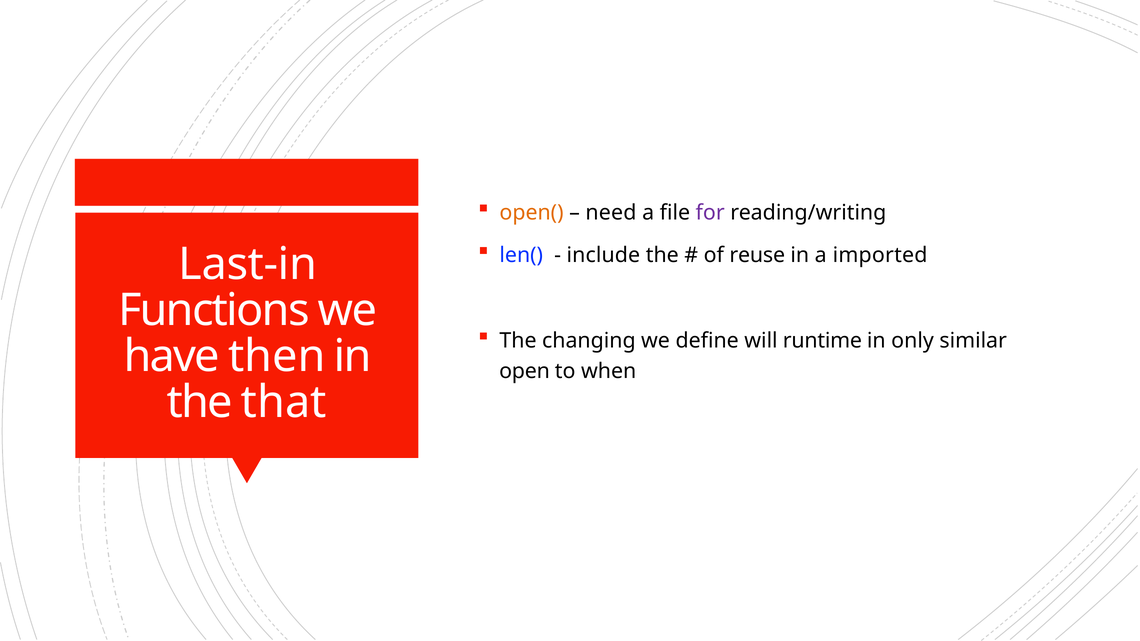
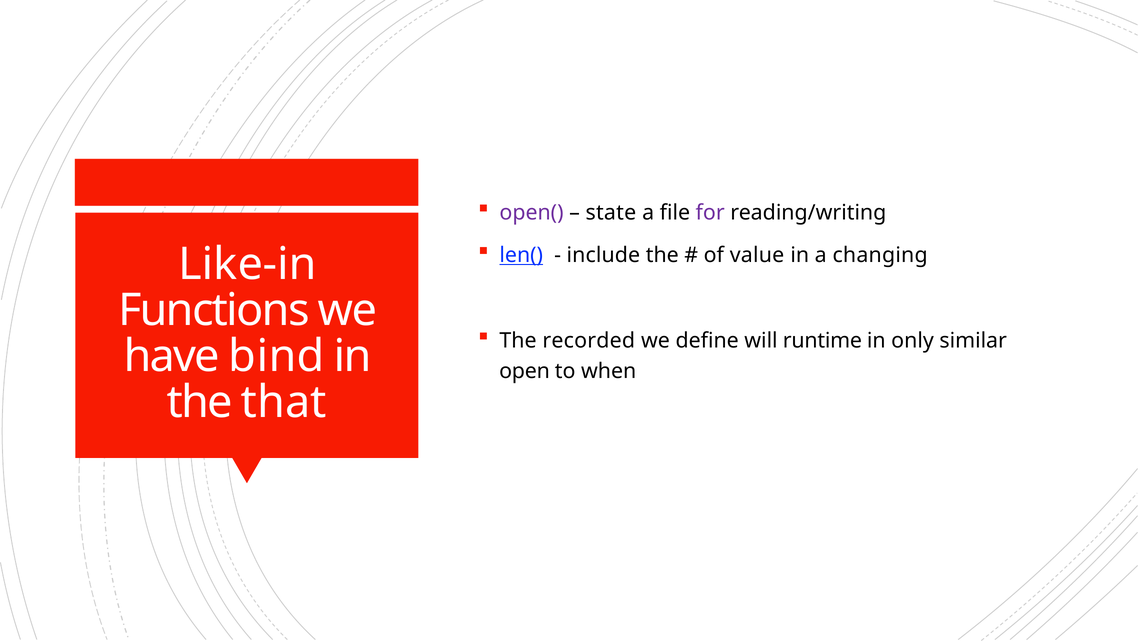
open( colour: orange -> purple (532, 213)
need: need -> state (611, 213)
len( underline: none -> present (521, 256)
reuse: reuse -> value (757, 256)
imported: imported -> changing (880, 256)
Last-in: Last-in -> Like-in (248, 264)
changing: changing -> recorded (589, 341)
then: then -> bind (277, 356)
